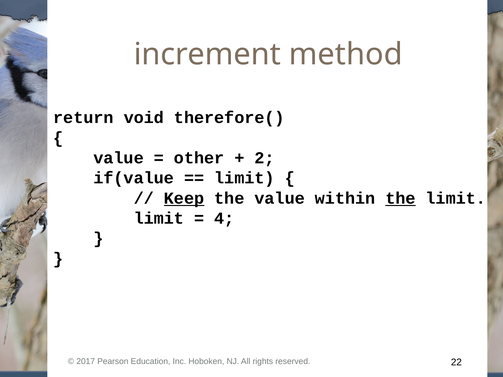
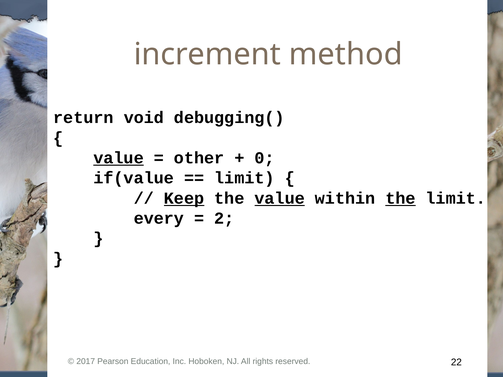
therefore(: therefore( -> debugging( (229, 118)
value underline: none -> present (119, 158)
2: 2 -> 0 (265, 158)
value underline: none -> present (280, 198)
limit: limit -> every (159, 218)
4: 4 -> 2 (224, 218)
